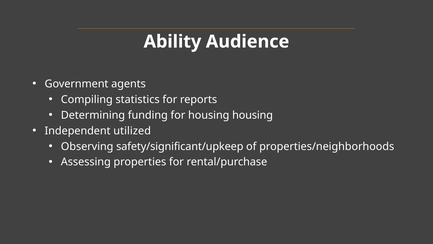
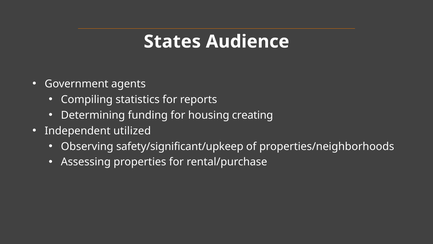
Ability: Ability -> States (172, 42)
housing housing: housing -> creating (253, 115)
